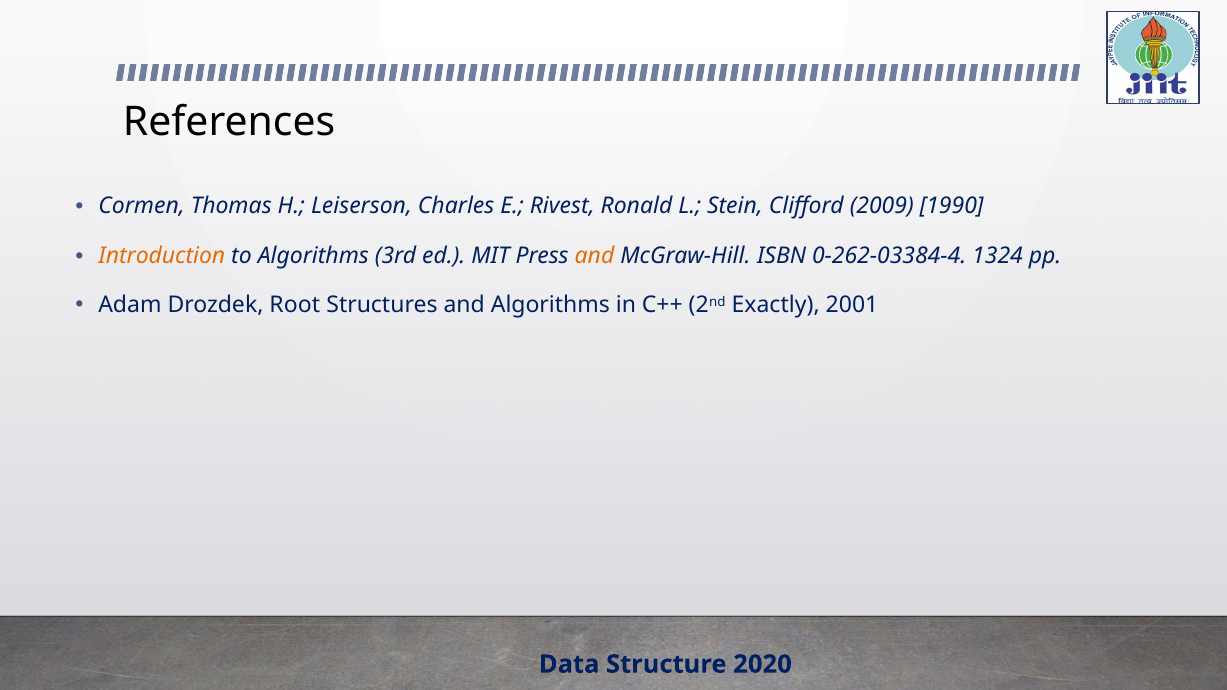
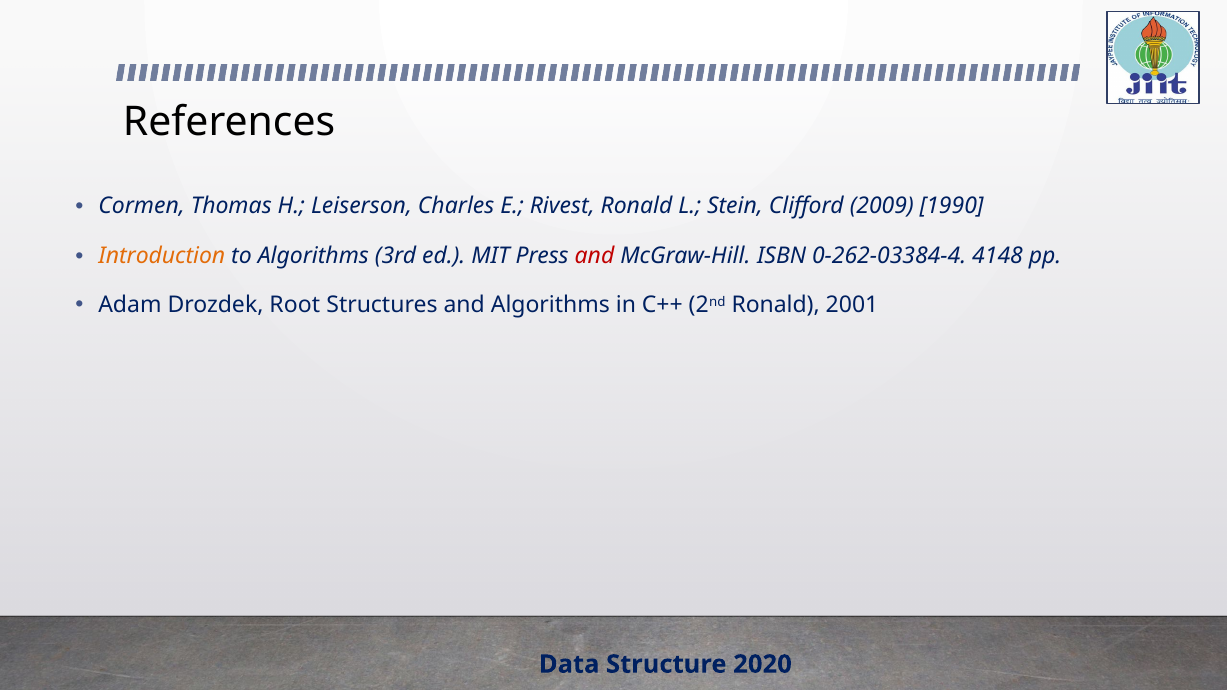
and colour: orange -> red (594, 256)
1324: 1324 -> 4148 (998, 256)
2nd Exactly: Exactly -> Ronald (776, 305)
